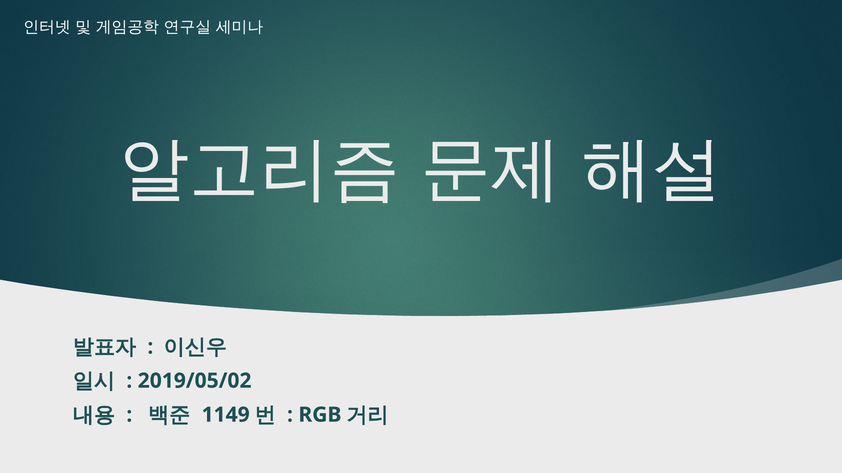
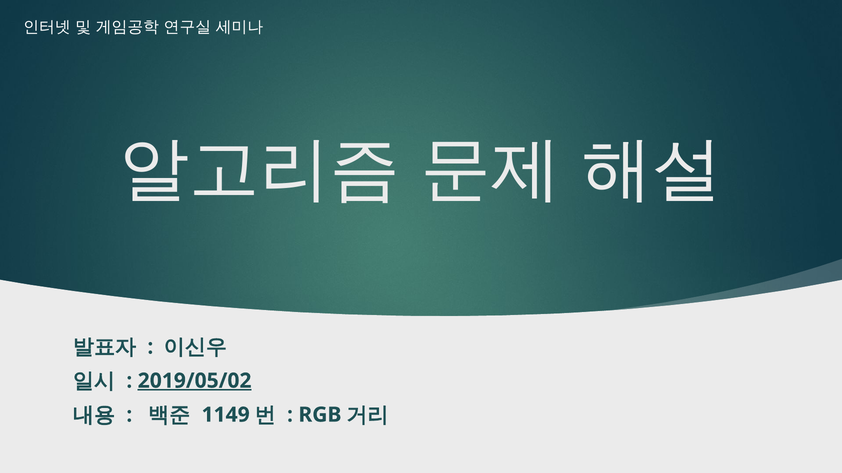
2019/05/02 underline: none -> present (195, 381)
